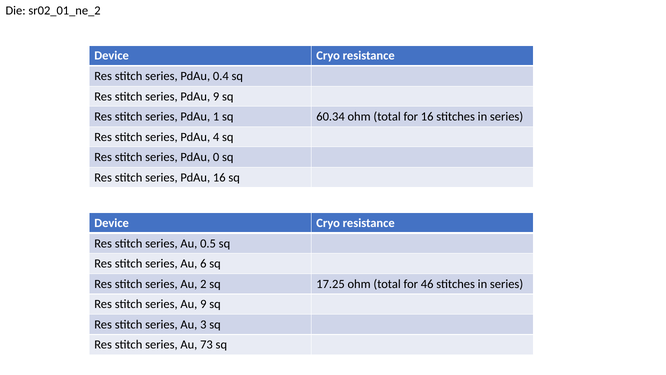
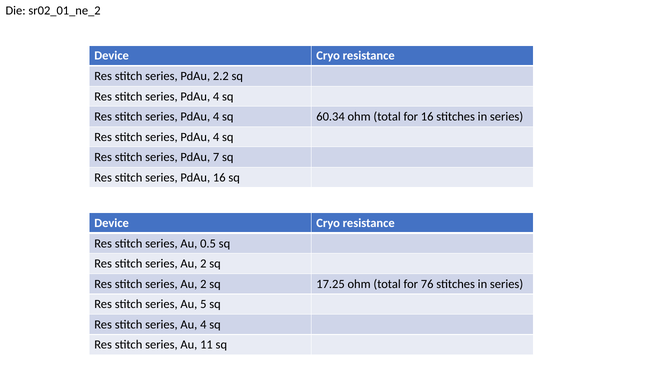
0.4: 0.4 -> 2.2 (221, 76)
9: 9 -> 4 (216, 96)
1: 1 -> 4 (216, 117)
0: 0 -> 7 (216, 157)
6: 6 -> 2 (203, 263)
46: 46 -> 76 (427, 284)
Au 9: 9 -> 5 (203, 304)
Au 3: 3 -> 4 (203, 324)
73: 73 -> 11 (206, 344)
